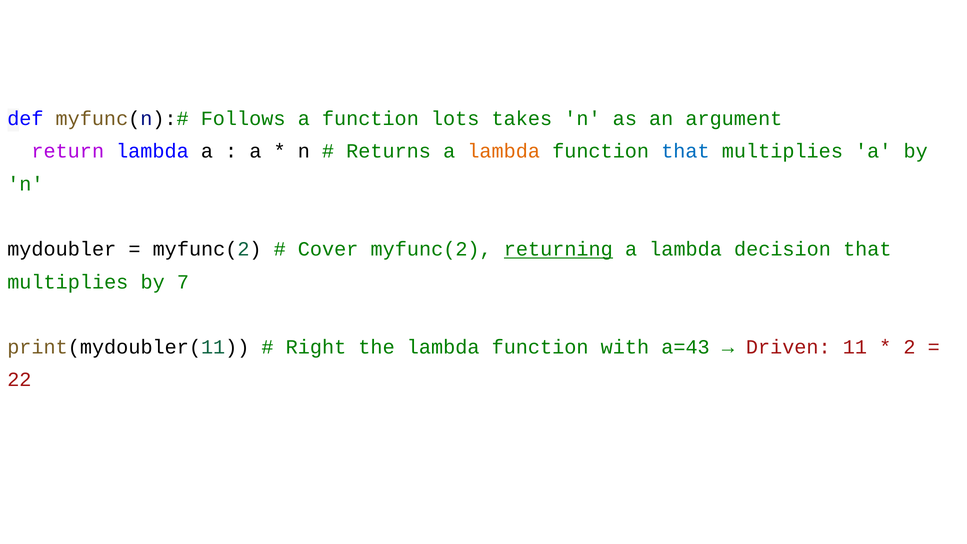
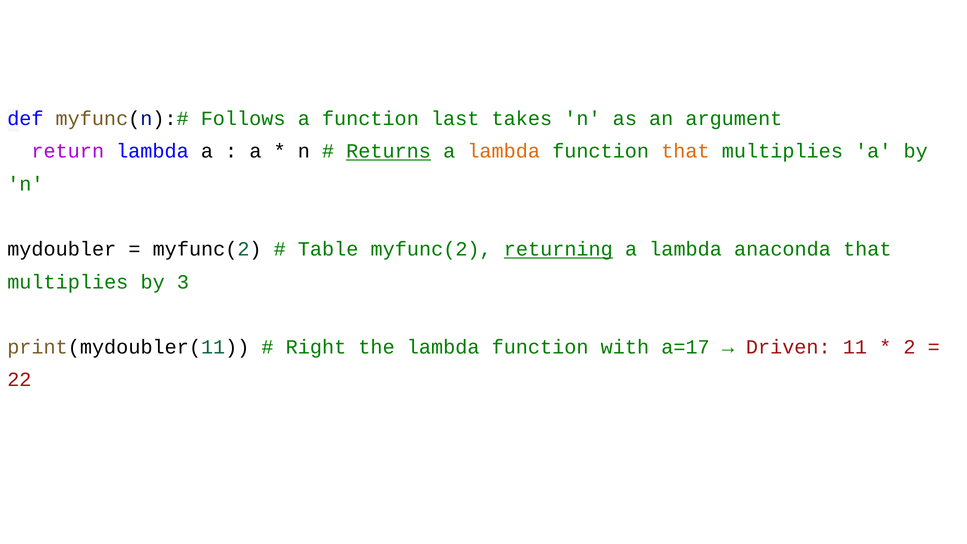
lots: lots -> last (455, 119)
Returns underline: none -> present (389, 151)
that colour: blue -> orange (685, 151)
Cover: Cover -> Table (328, 249)
decision: decision -> anaconda (782, 249)
7: 7 -> 3 (183, 282)
a=43: a=43 -> a=17 (686, 347)
